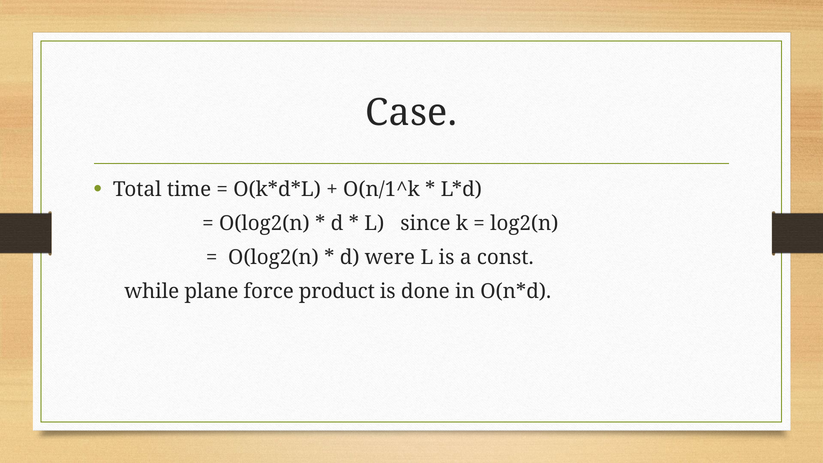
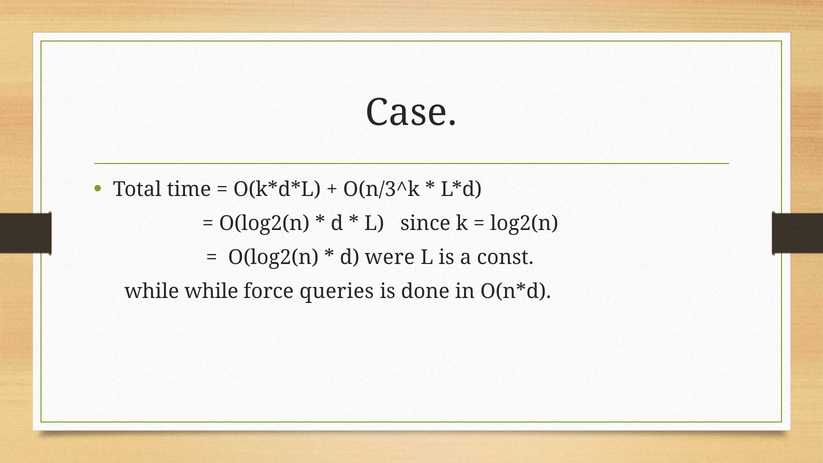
O(n/1^k: O(n/1^k -> O(n/3^k (381, 189)
while plane: plane -> while (211, 291)
product: product -> queries (337, 291)
